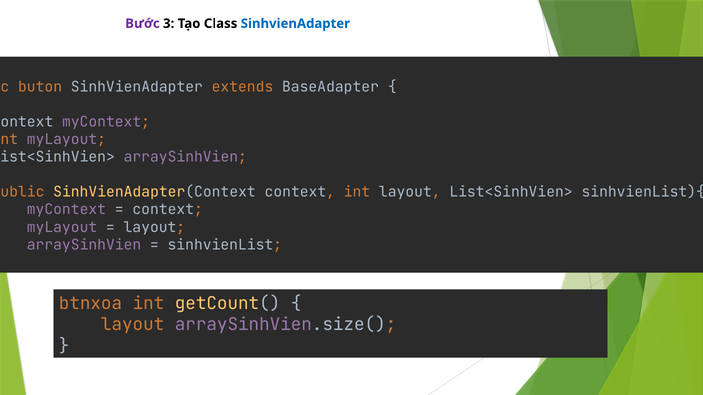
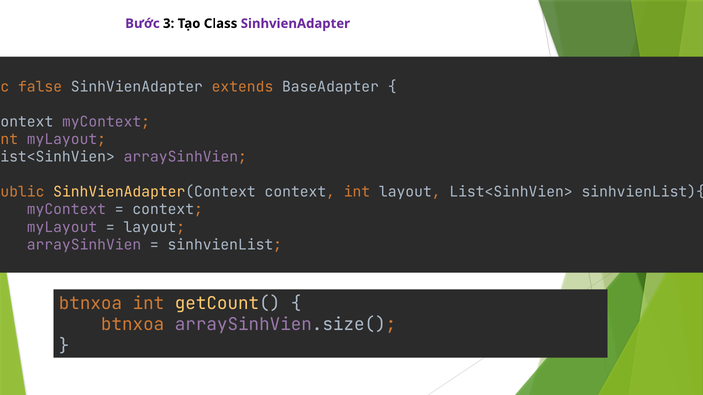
SinhvienAdapter colour: blue -> purple (295, 24)
buton: buton -> false (40, 87)
layout: layout -> btnxoa (133, 325)
